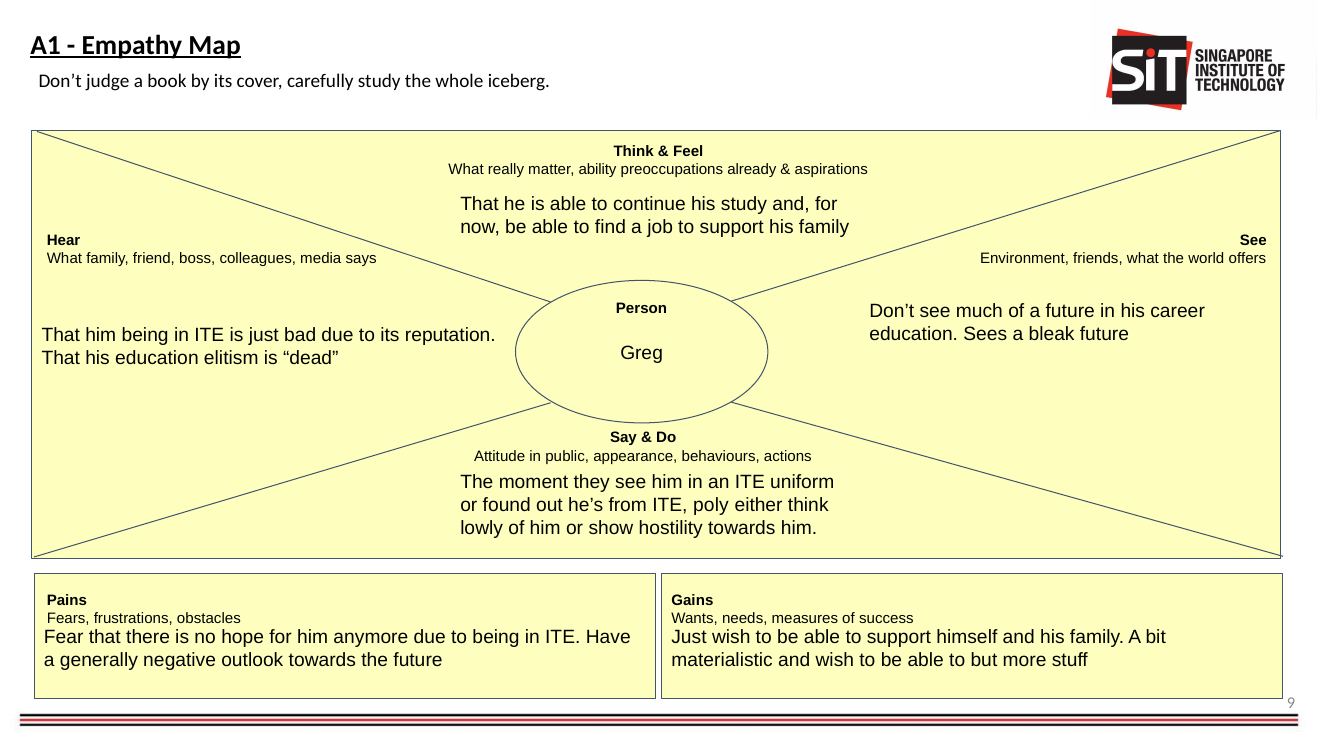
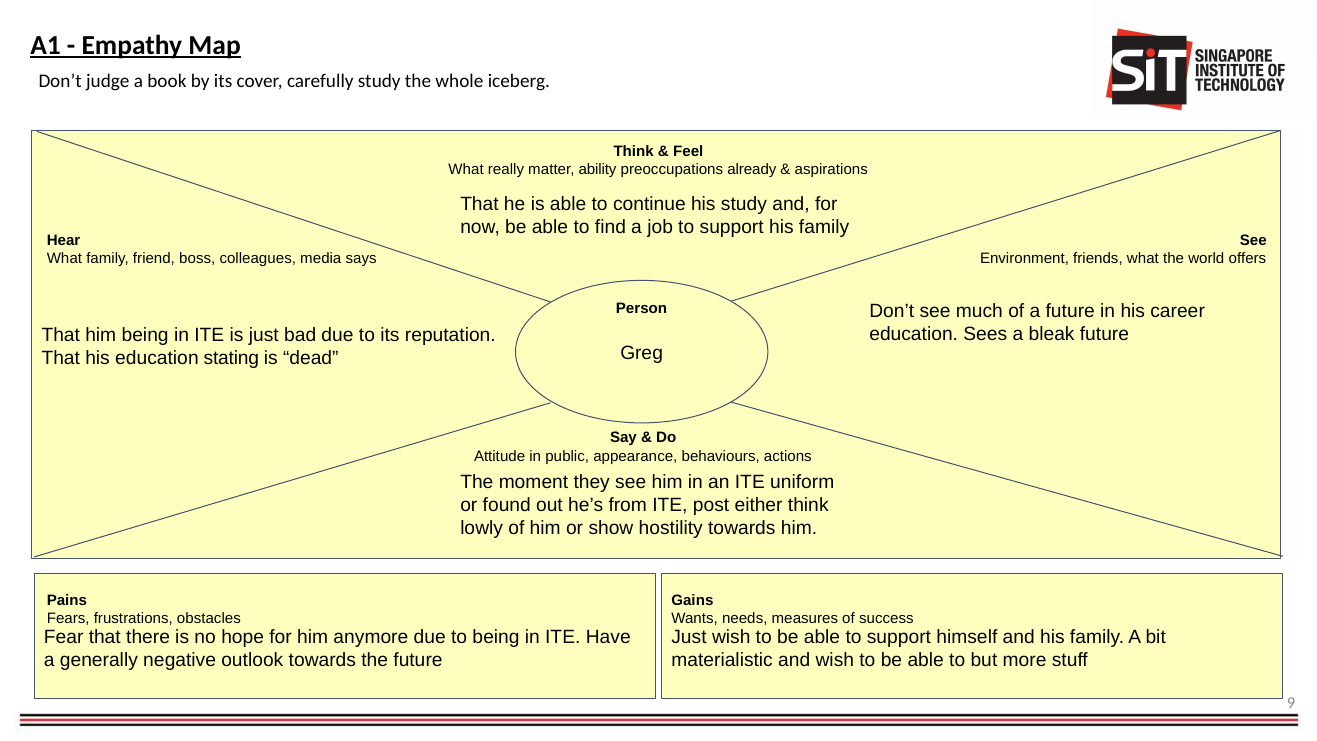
elitism: elitism -> stating (231, 358)
poly: poly -> post (711, 505)
